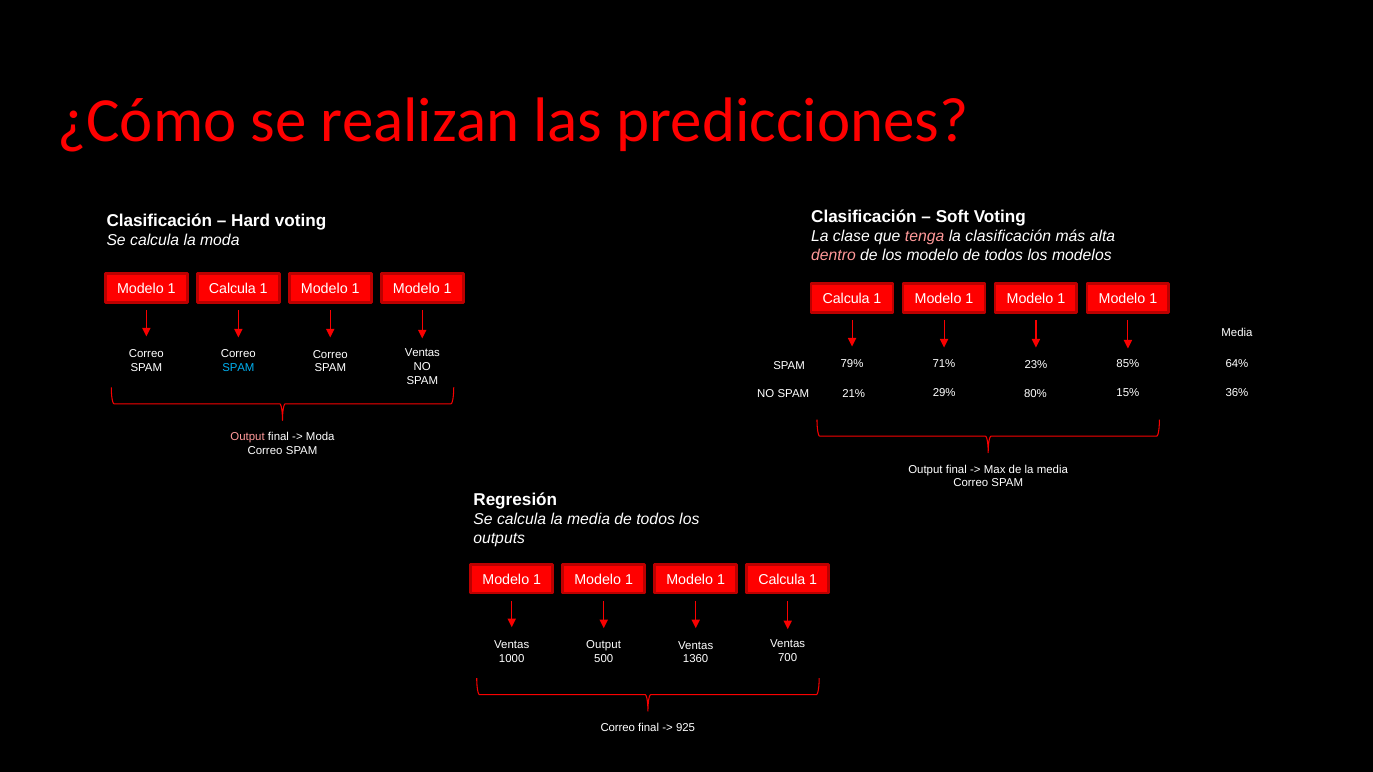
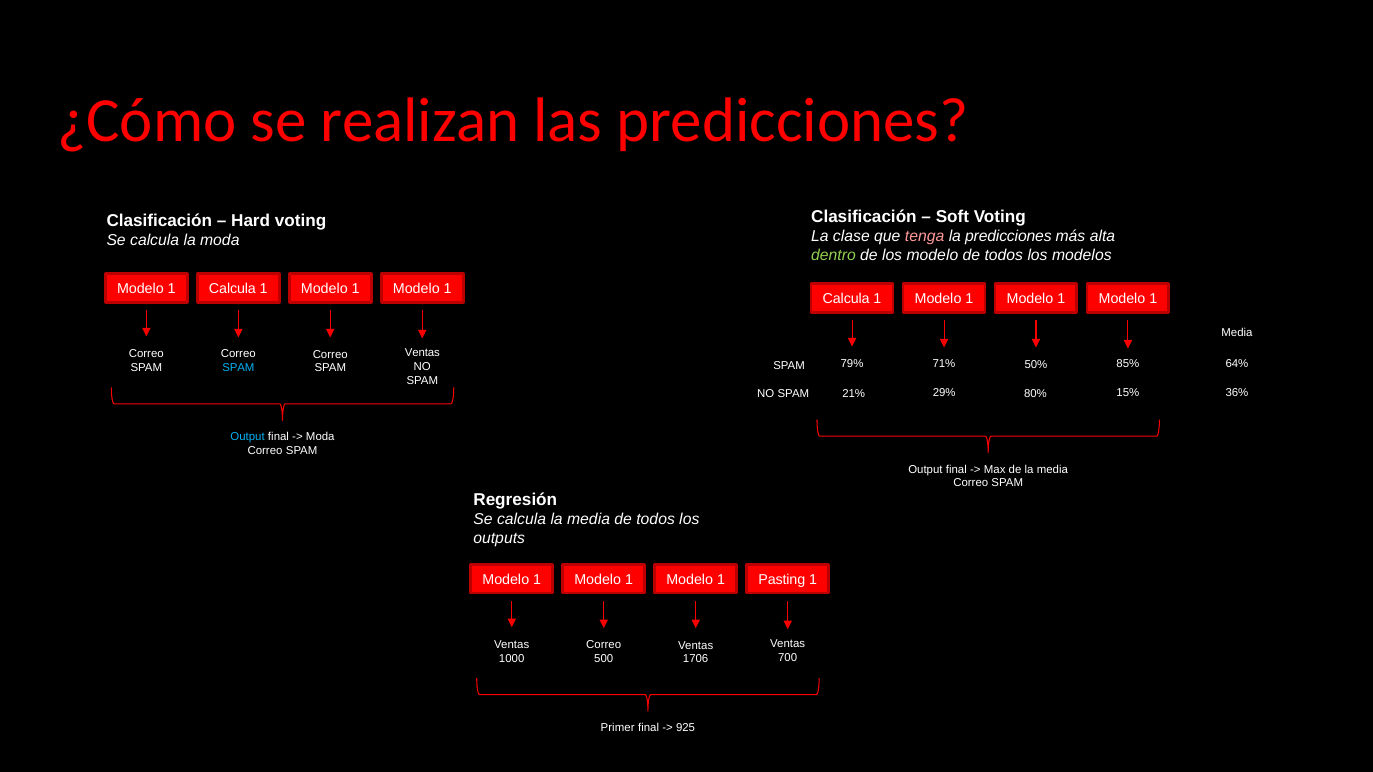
la clasificación: clasificación -> predicciones (1008, 237)
dentro colour: pink -> light green (833, 256)
23%: 23% -> 50% (1036, 365)
Output colour: pink -> light blue (248, 437)
1 Modelo 1 Calcula: Calcula -> Pasting (782, 580)
Output: Output -> Correo (604, 645)
1360: 1360 -> 1706 (696, 659)
Correo: Correo -> Primer (618, 728)
